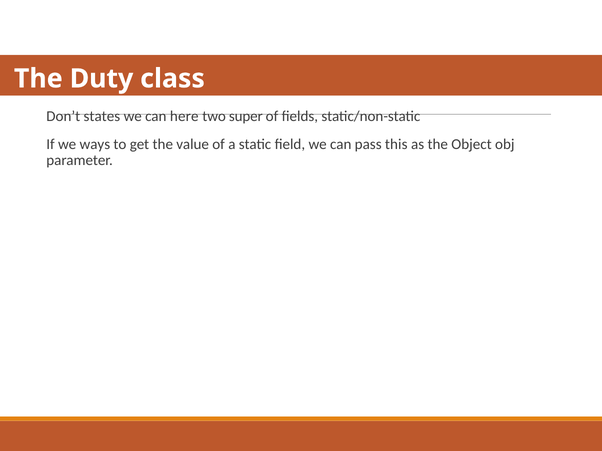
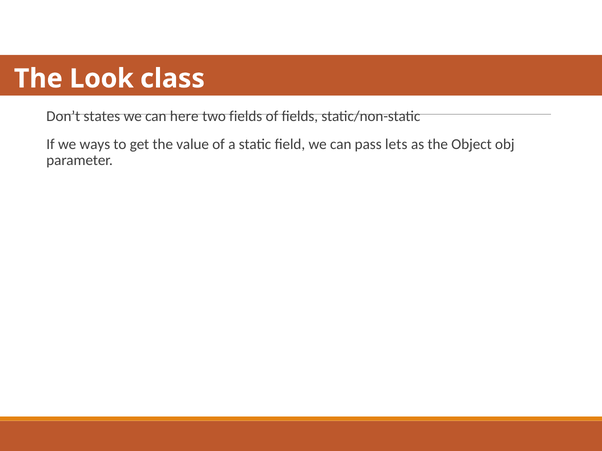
Duty: Duty -> Look (102, 79)
two super: super -> fields (246, 116)
this: this -> lets (396, 144)
